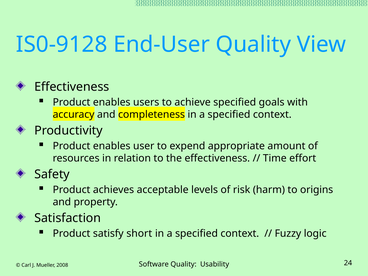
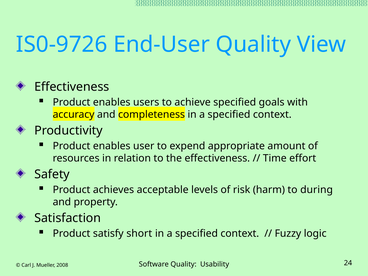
IS0-9128: IS0-9128 -> IS0-9726 (62, 45)
origins: origins -> during (317, 190)
